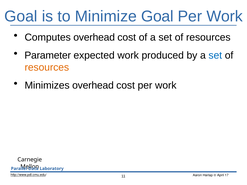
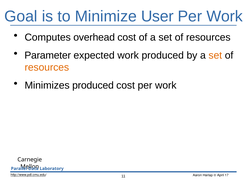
Minimize Goal: Goal -> User (157, 16)
set colour: blue -> orange (215, 55)
Minimizes overhead: overhead -> produced (93, 85)
